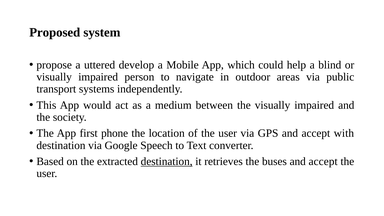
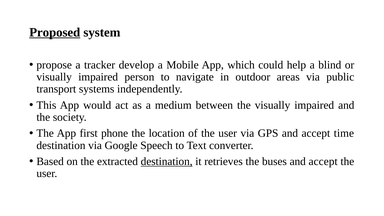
Proposed underline: none -> present (55, 32)
uttered: uttered -> tracker (100, 65)
with: with -> time (344, 133)
